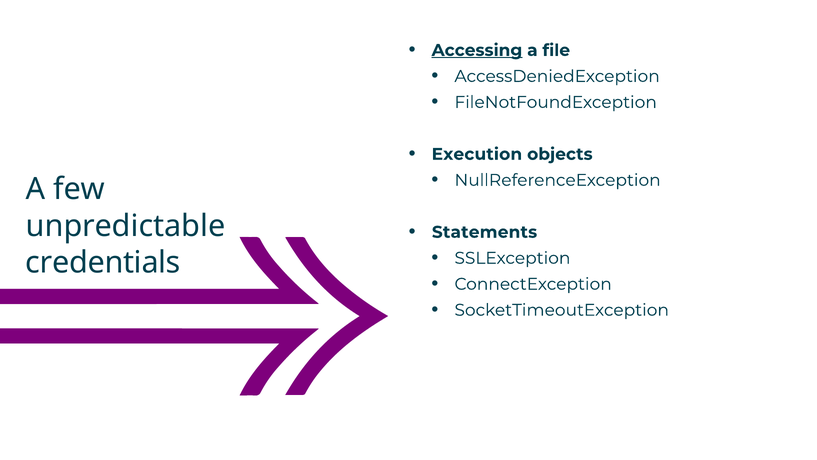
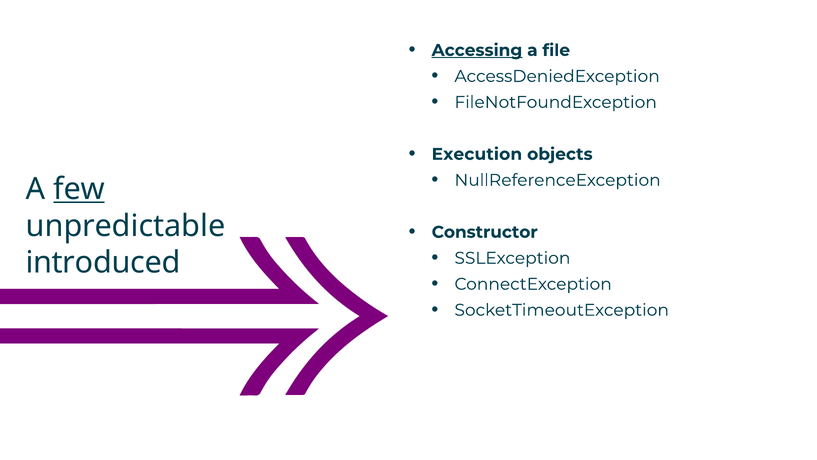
few underline: none -> present (79, 189)
Statements: Statements -> Constructor (485, 232)
credentials: credentials -> introduced (103, 262)
